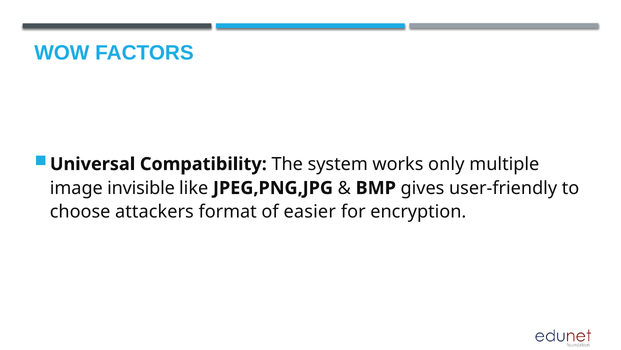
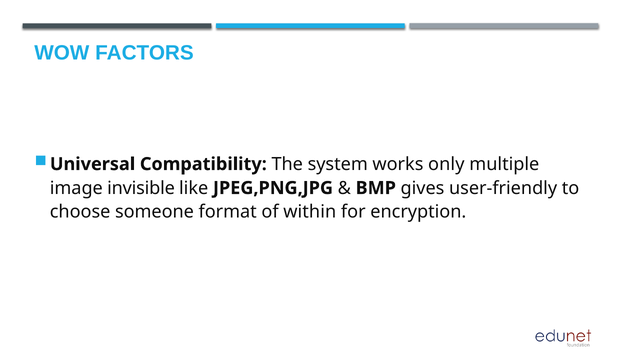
attackers: attackers -> someone (155, 212)
easier: easier -> within (310, 212)
